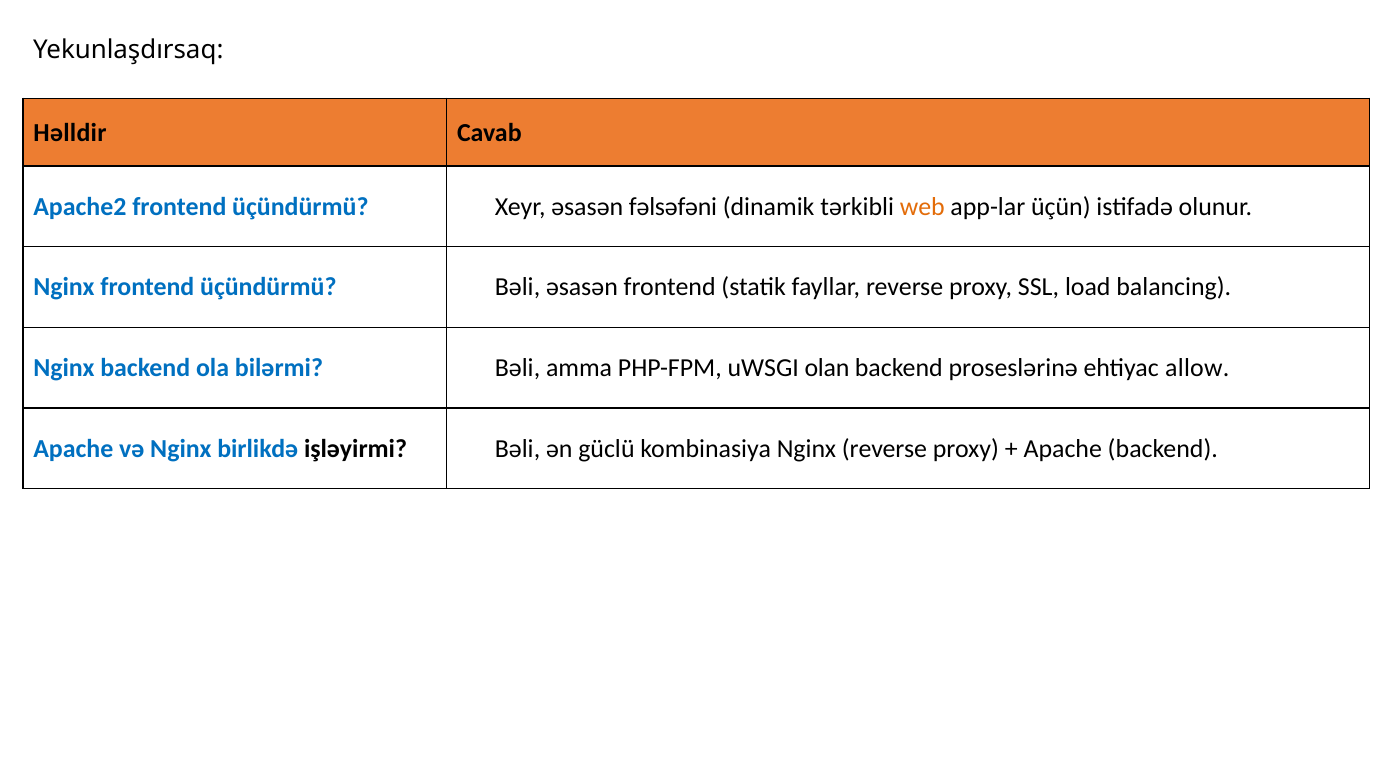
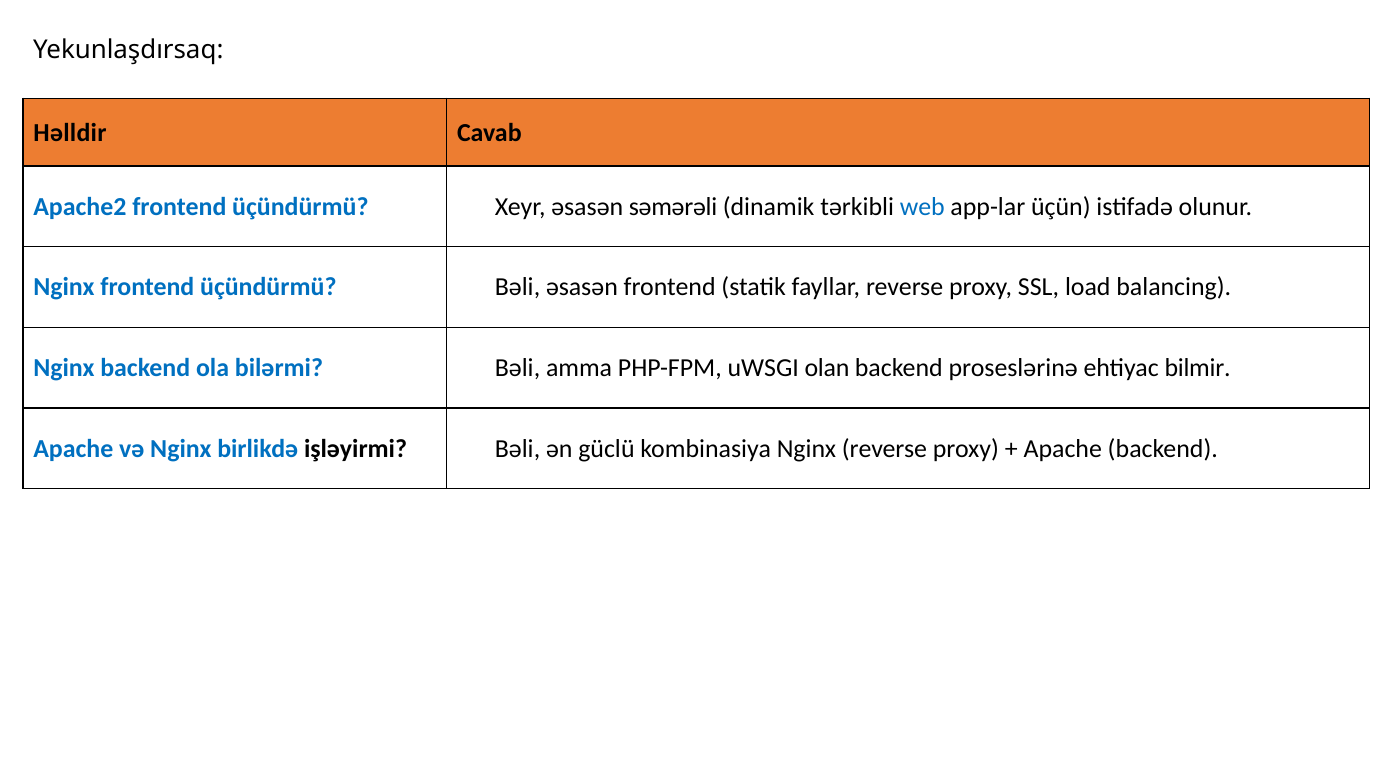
fəlsəfəni: fəlsəfəni -> səmərəli (673, 207)
web colour: orange -> blue (922, 207)
allow: allow -> bilmir (1198, 368)
